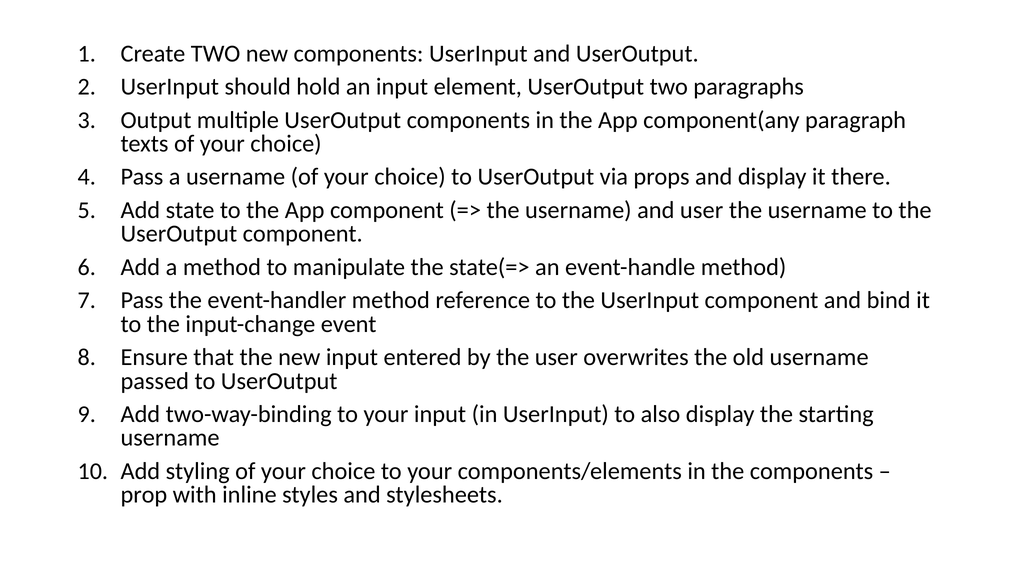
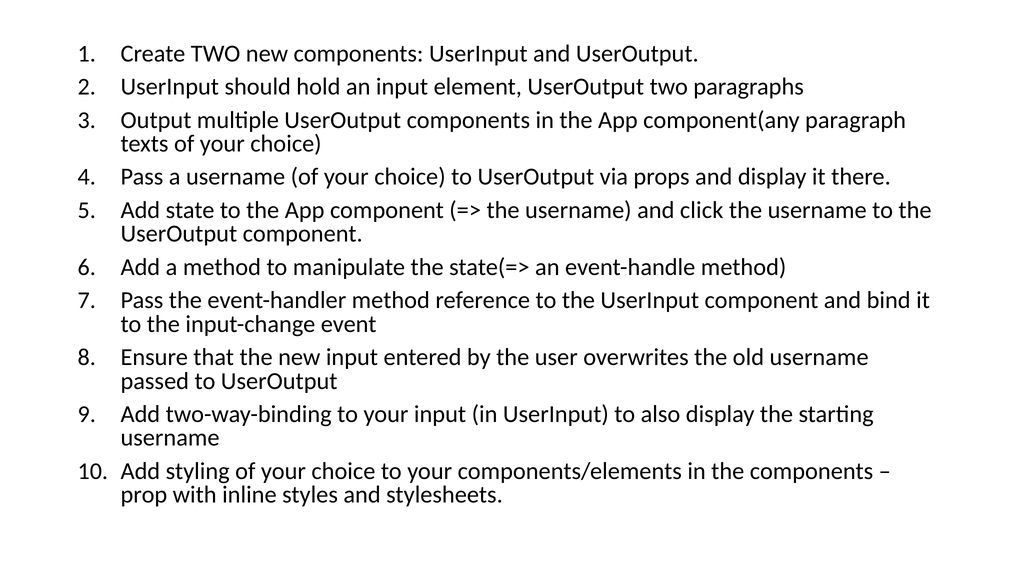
and user: user -> click (702, 210)
